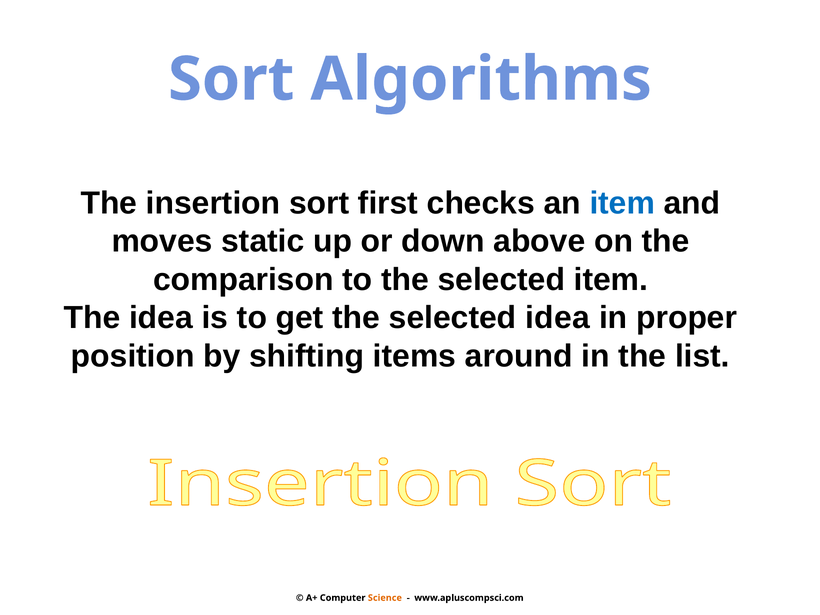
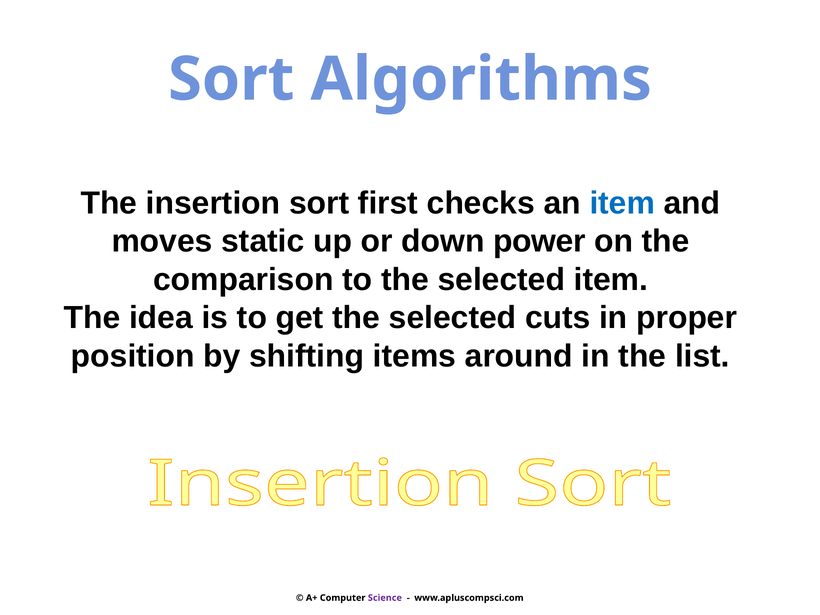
above: above -> power (539, 241)
selected idea: idea -> cuts (558, 318)
Science colour: orange -> purple (385, 598)
